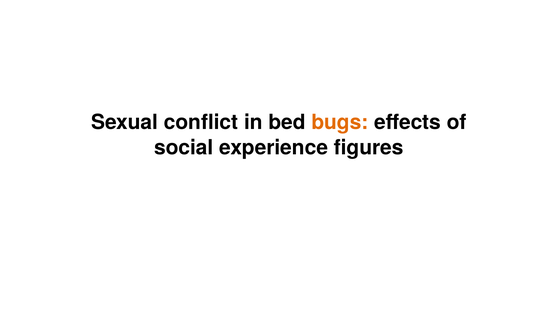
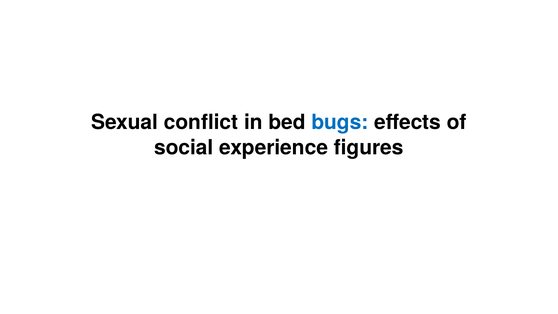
bugs colour: orange -> blue (340, 122)
